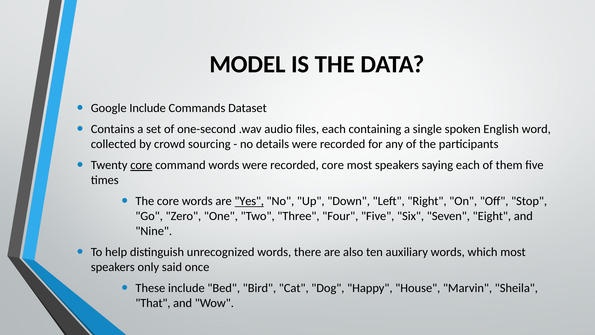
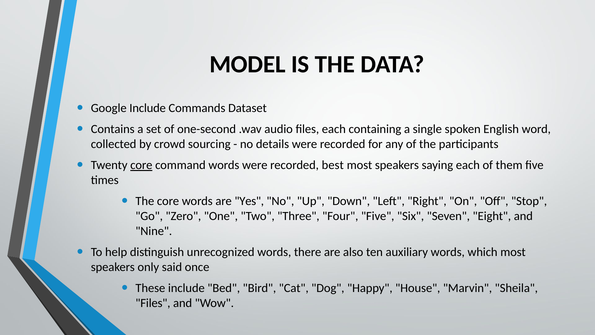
recorded core: core -> best (333, 165)
Yes underline: present -> none (249, 201)
That: That -> Files (153, 303)
